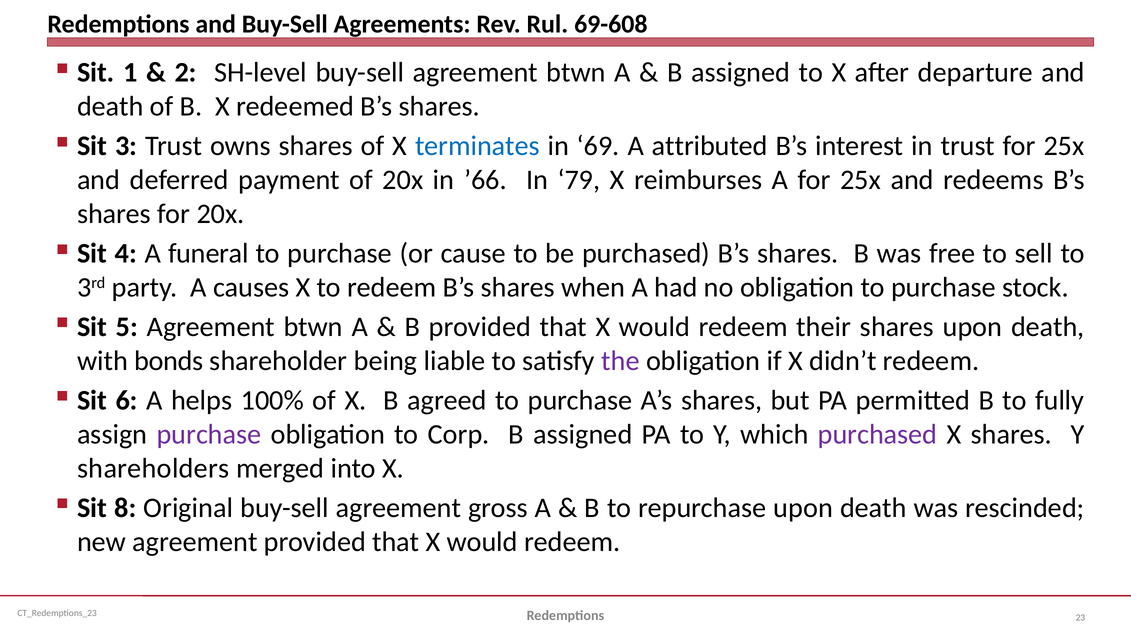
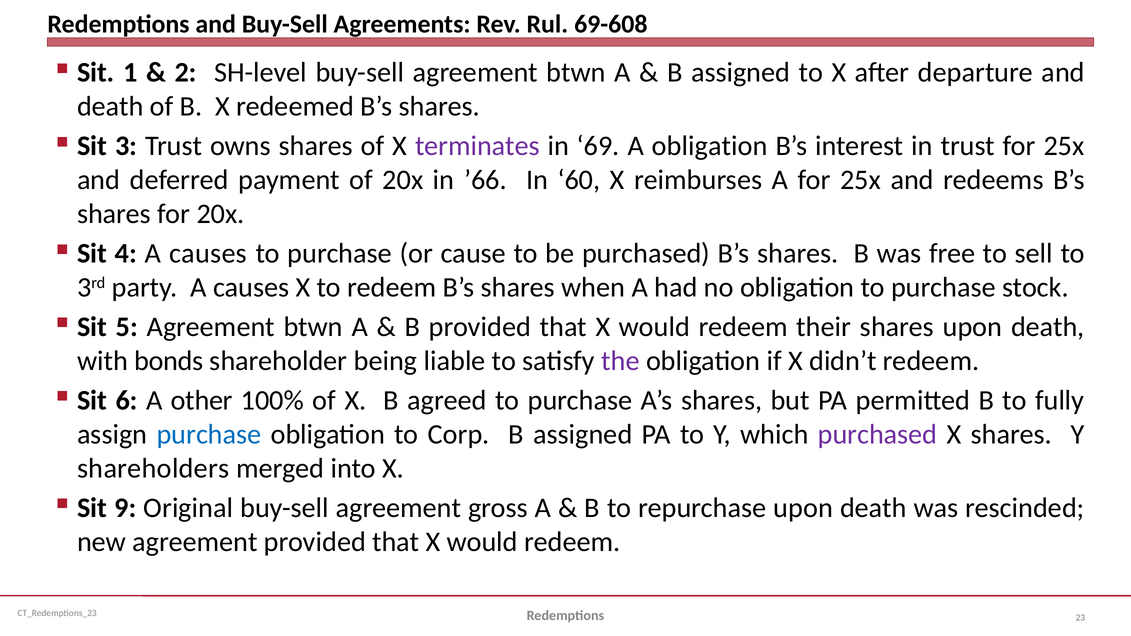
terminates colour: blue -> purple (477, 146)
A attributed: attributed -> obligation (710, 146)
79: 79 -> 60 (579, 180)
4 A funeral: funeral -> causes (208, 254)
helps: helps -> other (202, 401)
purchase colour: purple -> blue (209, 434)
8: 8 -> 9 (125, 508)
